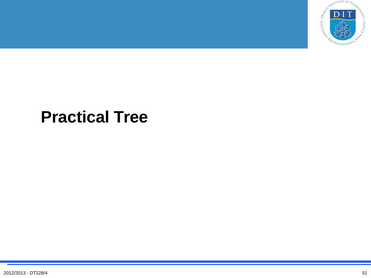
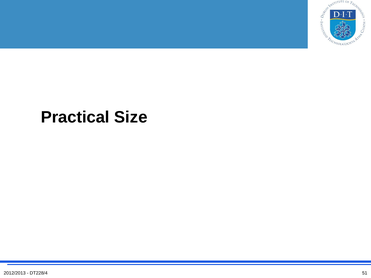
Tree: Tree -> Size (131, 117)
